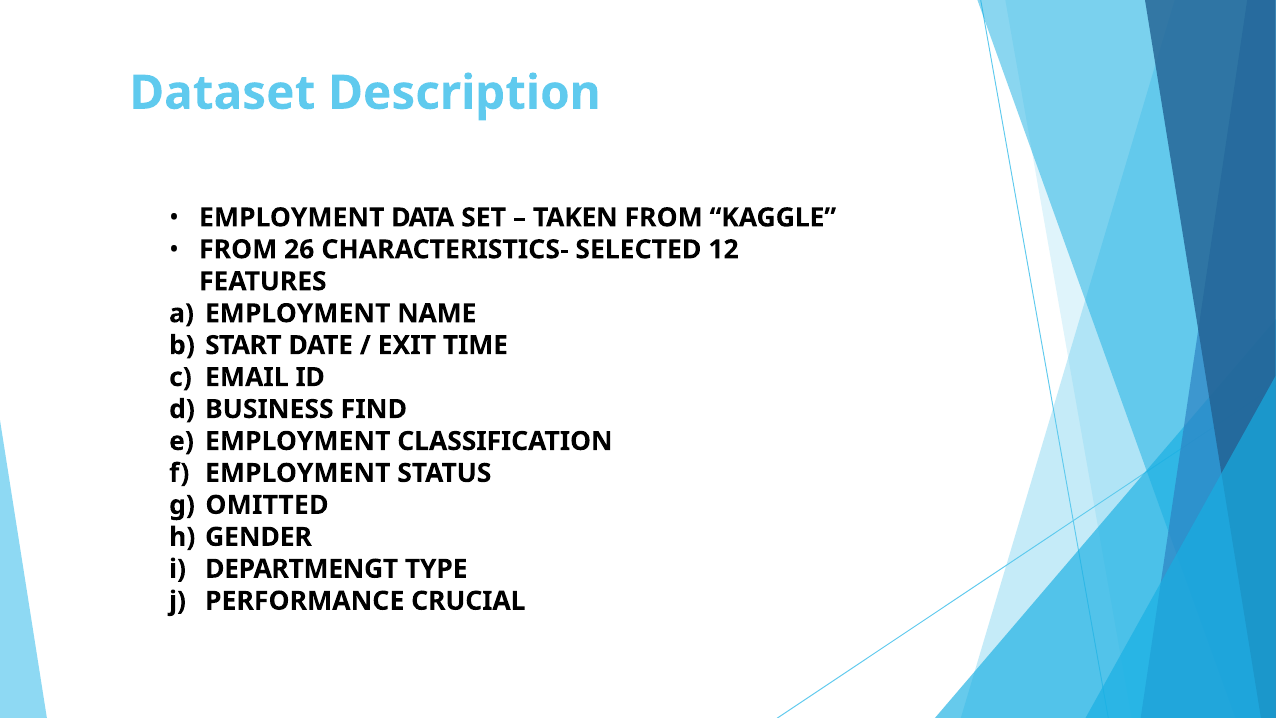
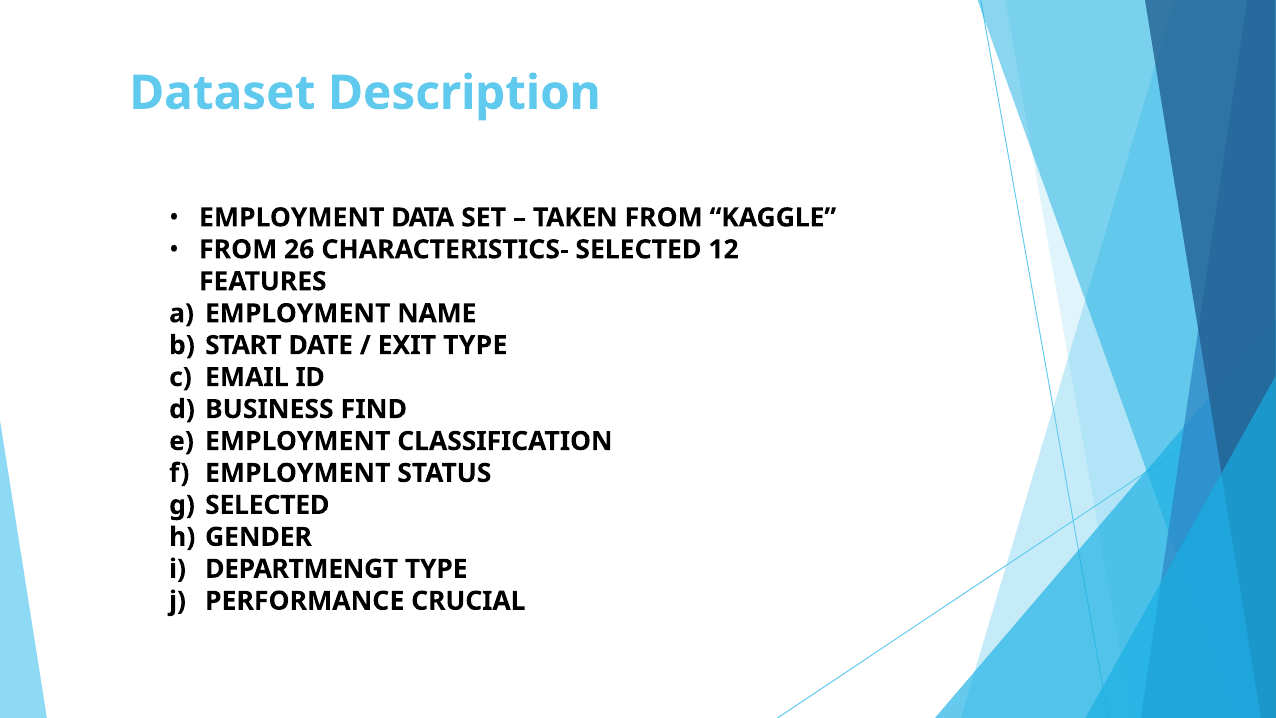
EXIT TIME: TIME -> TYPE (475, 345)
OMITTED: OMITTED -> SELECTED (267, 505)
